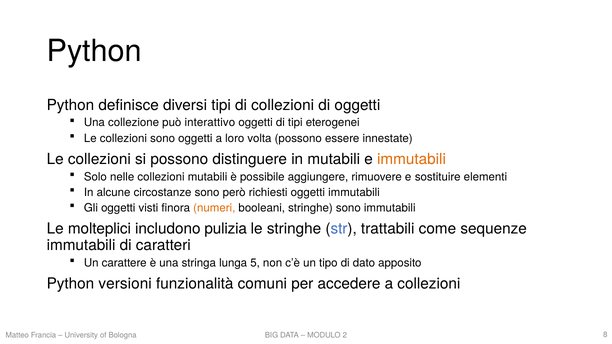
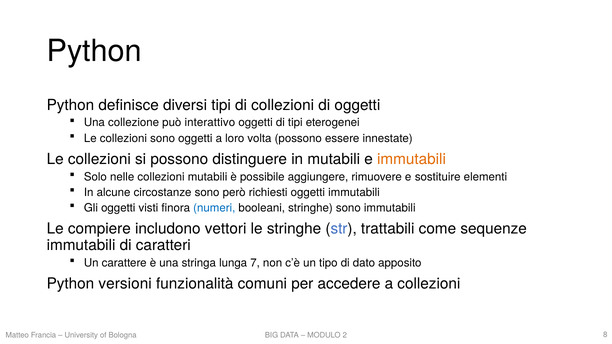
numeri colour: orange -> blue (214, 208)
molteplici: molteplici -> compiere (99, 229)
pulizia: pulizia -> vettori (226, 229)
5: 5 -> 7 (255, 263)
